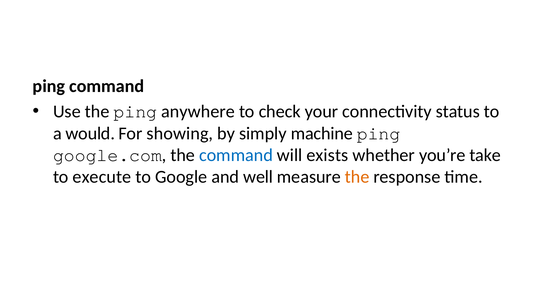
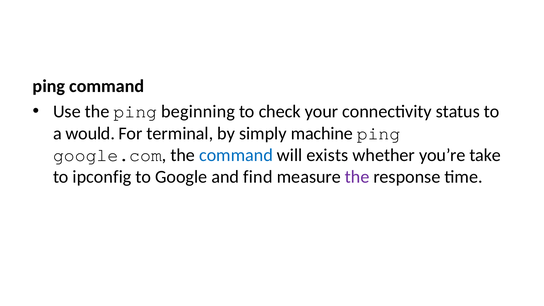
anywhere: anywhere -> beginning (198, 112)
showing: showing -> terminal (180, 133)
execute: execute -> ipconfig (102, 177)
well: well -> find (258, 177)
the colour: orange -> purple (357, 177)
